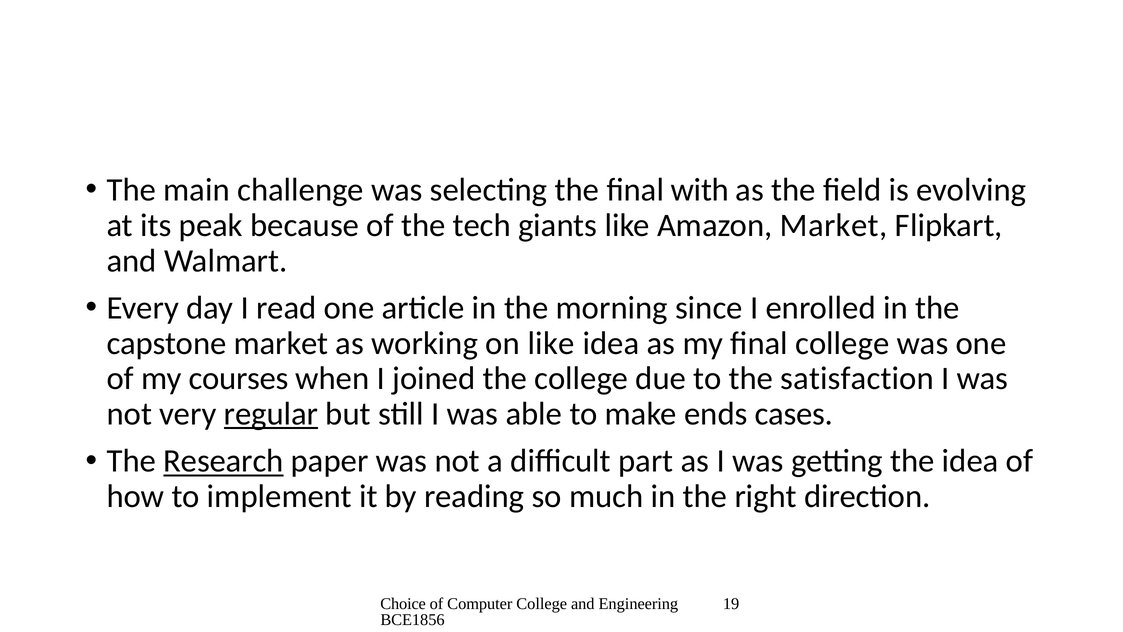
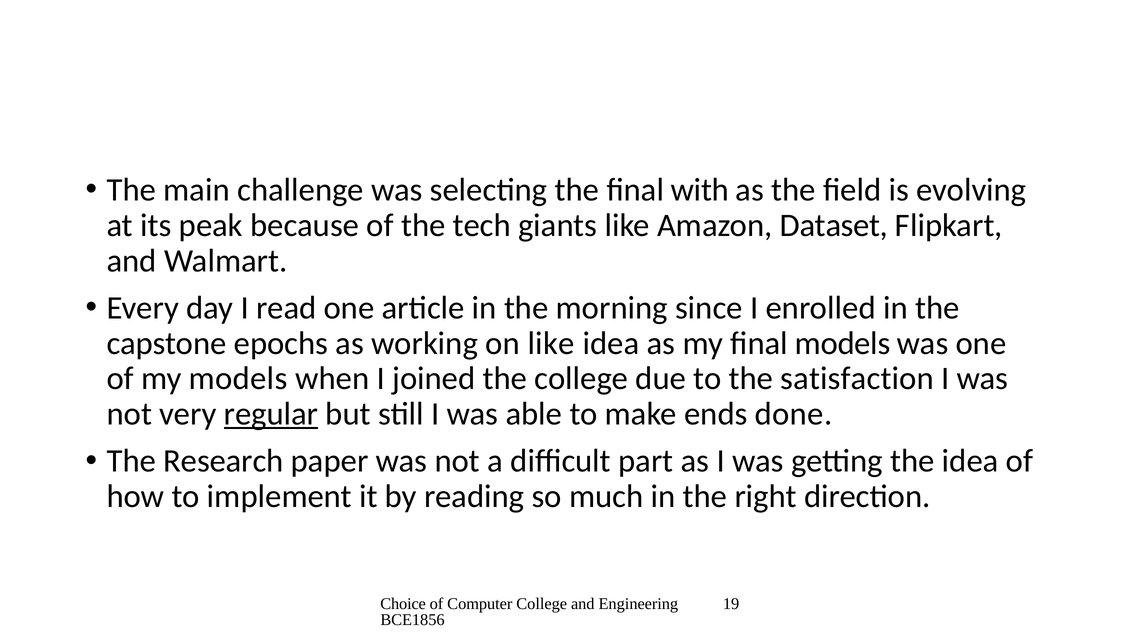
Amazon Market: Market -> Dataset (834, 225)
capstone market: market -> epochs (281, 343)
final college: college -> models (843, 343)
my courses: courses -> models (238, 378)
cases: cases -> done (794, 414)
Research underline: present -> none (223, 461)
